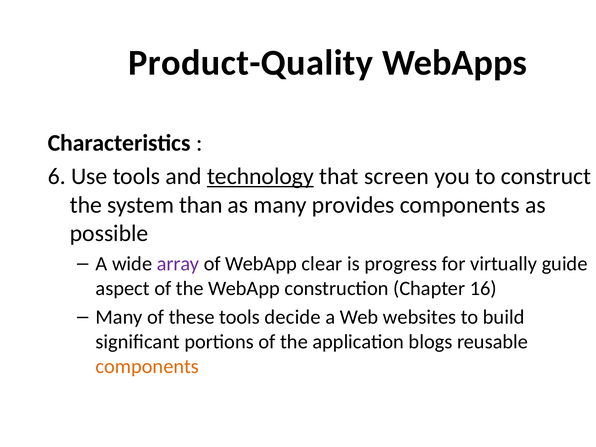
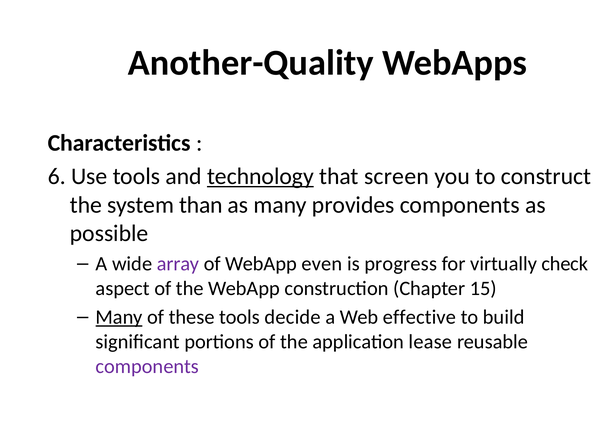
Product-Quality: Product-Quality -> Another-Quality (251, 63)
clear: clear -> even (322, 264)
guide: guide -> check (565, 264)
16: 16 -> 15 (483, 288)
Many underline: none -> present (119, 317)
websites: websites -> effective (419, 317)
blogs: blogs -> lease (430, 342)
components colour: orange -> purple (147, 366)
